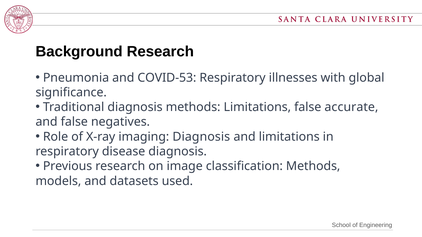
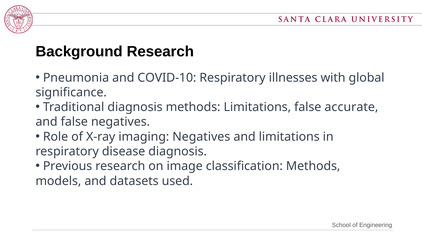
COVID-53: COVID-53 -> COVID-10 (167, 78)
imaging Diagnosis: Diagnosis -> Negatives (201, 137)
